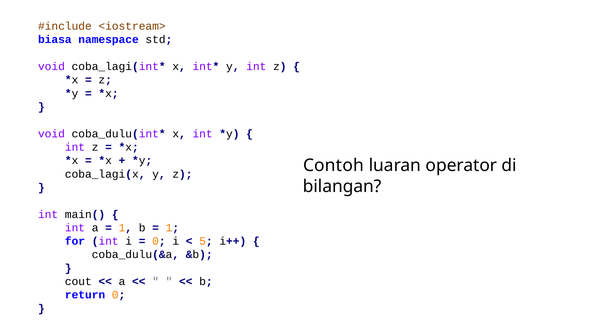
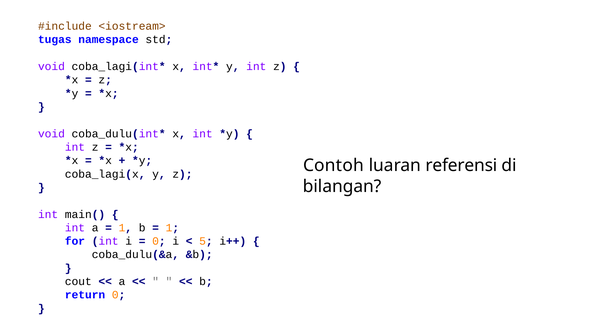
biasa: biasa -> tugas (55, 40)
operator: operator -> referensi (461, 165)
